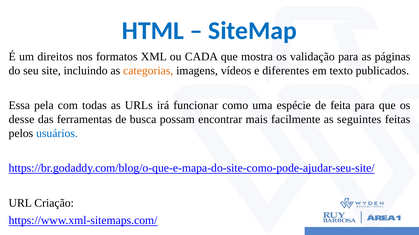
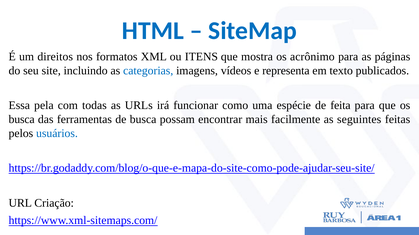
CADA: CADA -> ITENS (201, 57)
validação: validação -> acrônimo (312, 57)
categorias colour: orange -> blue (148, 71)
diferentes: diferentes -> representa (286, 71)
desse: desse -> busca (22, 120)
